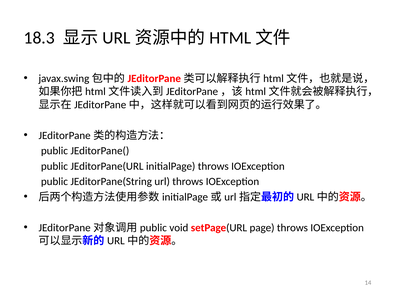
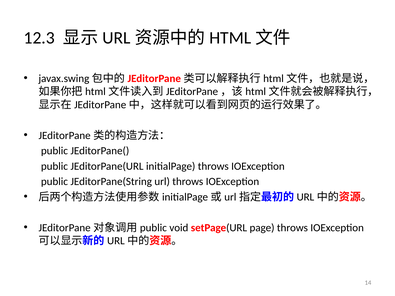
18.3: 18.3 -> 12.3 (39, 38)
